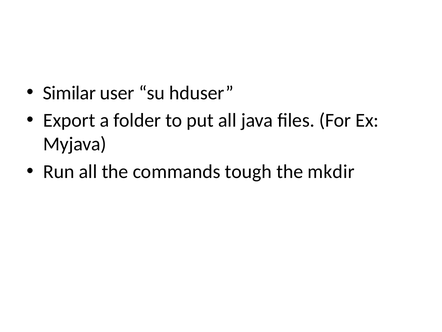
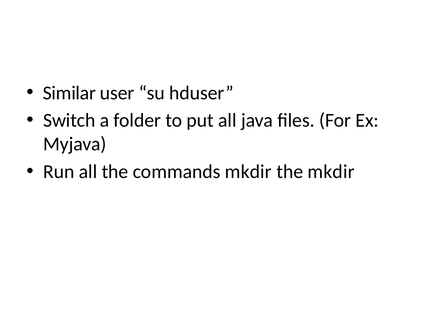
Export: Export -> Switch (69, 120)
commands tough: tough -> mkdir (248, 171)
